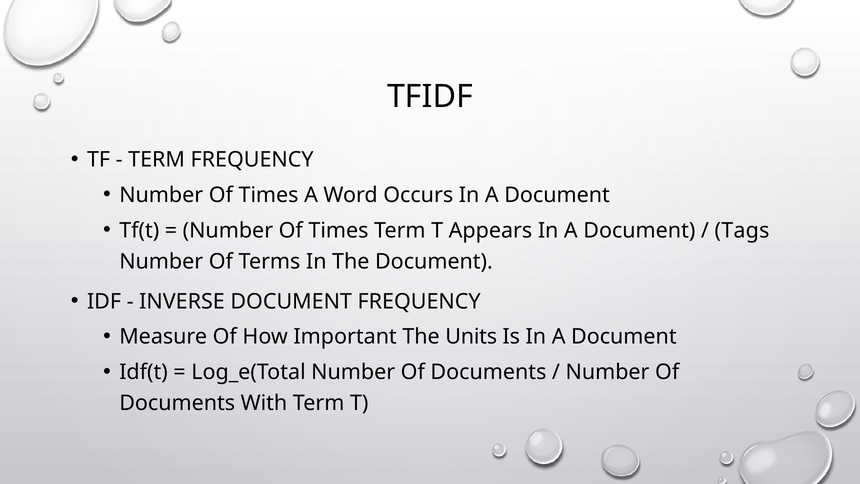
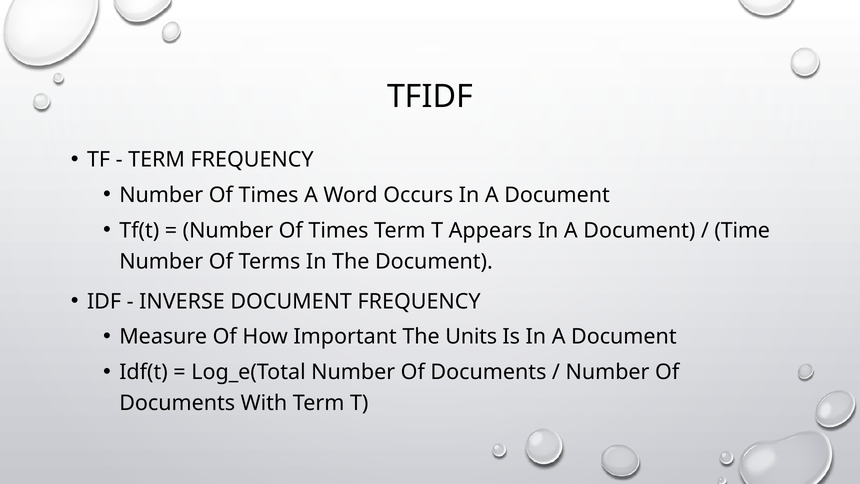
Tags: Tags -> Time (742, 230)
